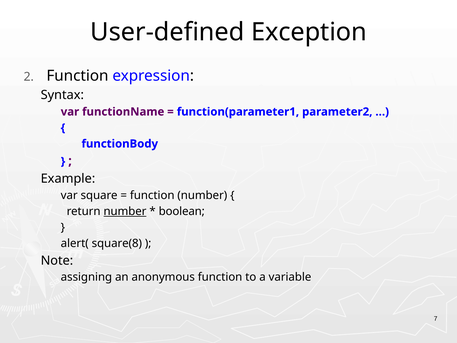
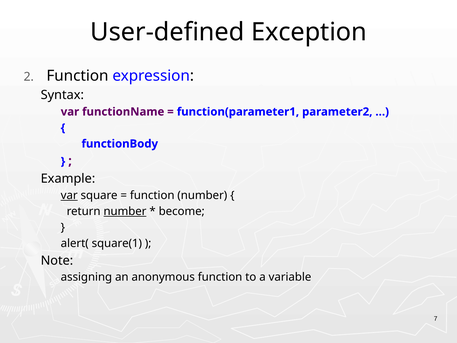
var underline: none -> present (69, 195)
boolean: boolean -> become (182, 211)
square(8: square(8 -> square(1 (117, 243)
